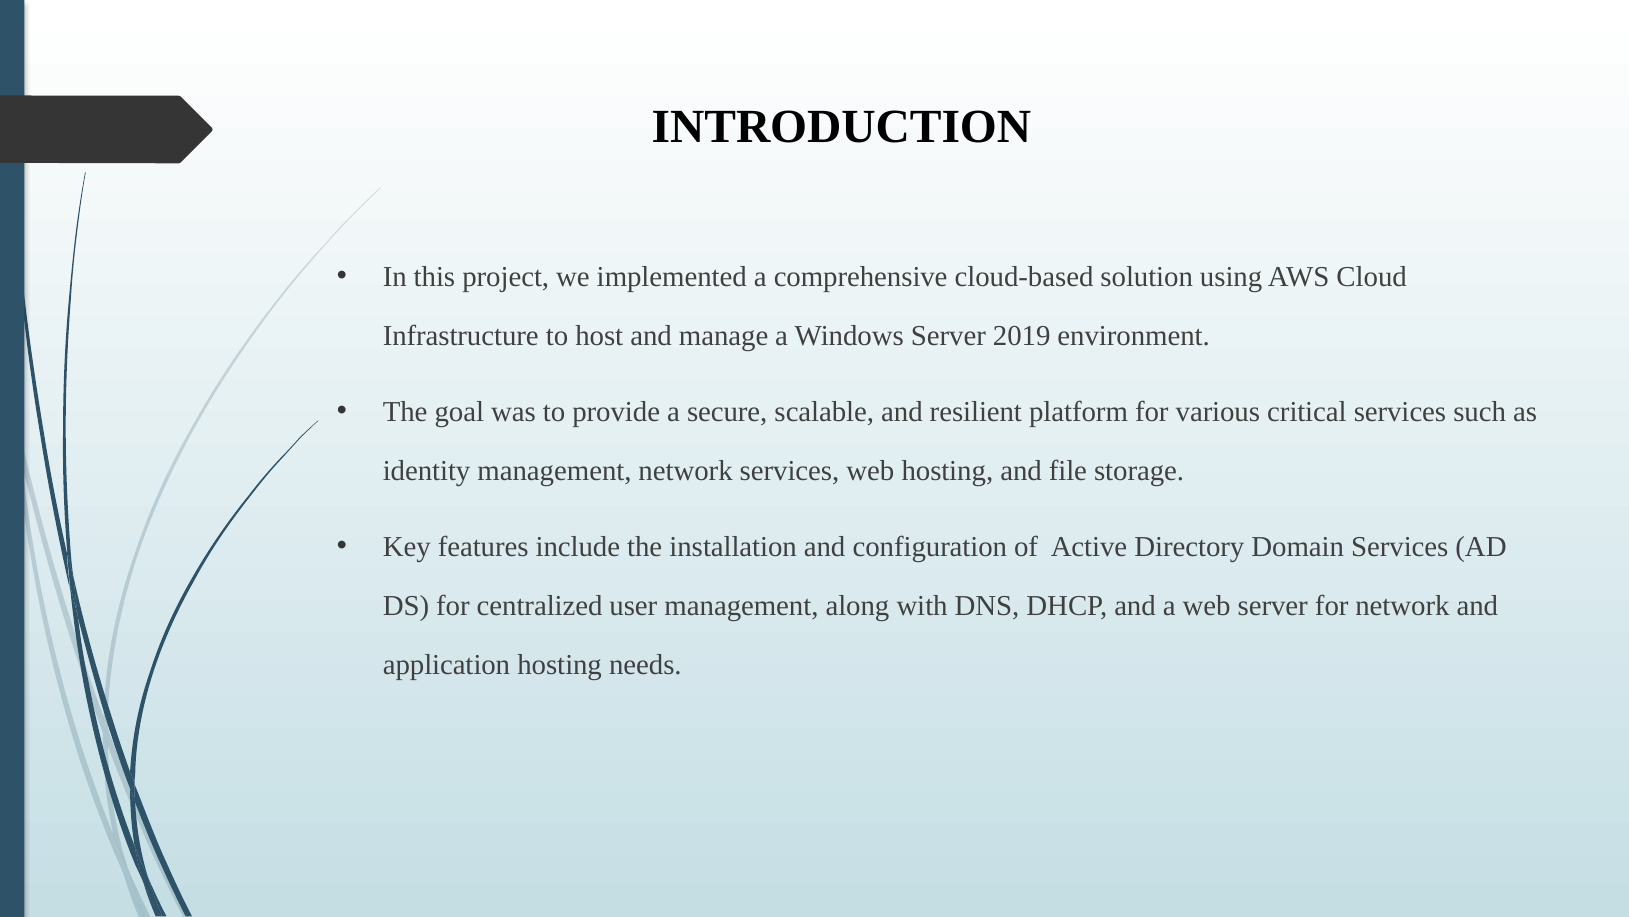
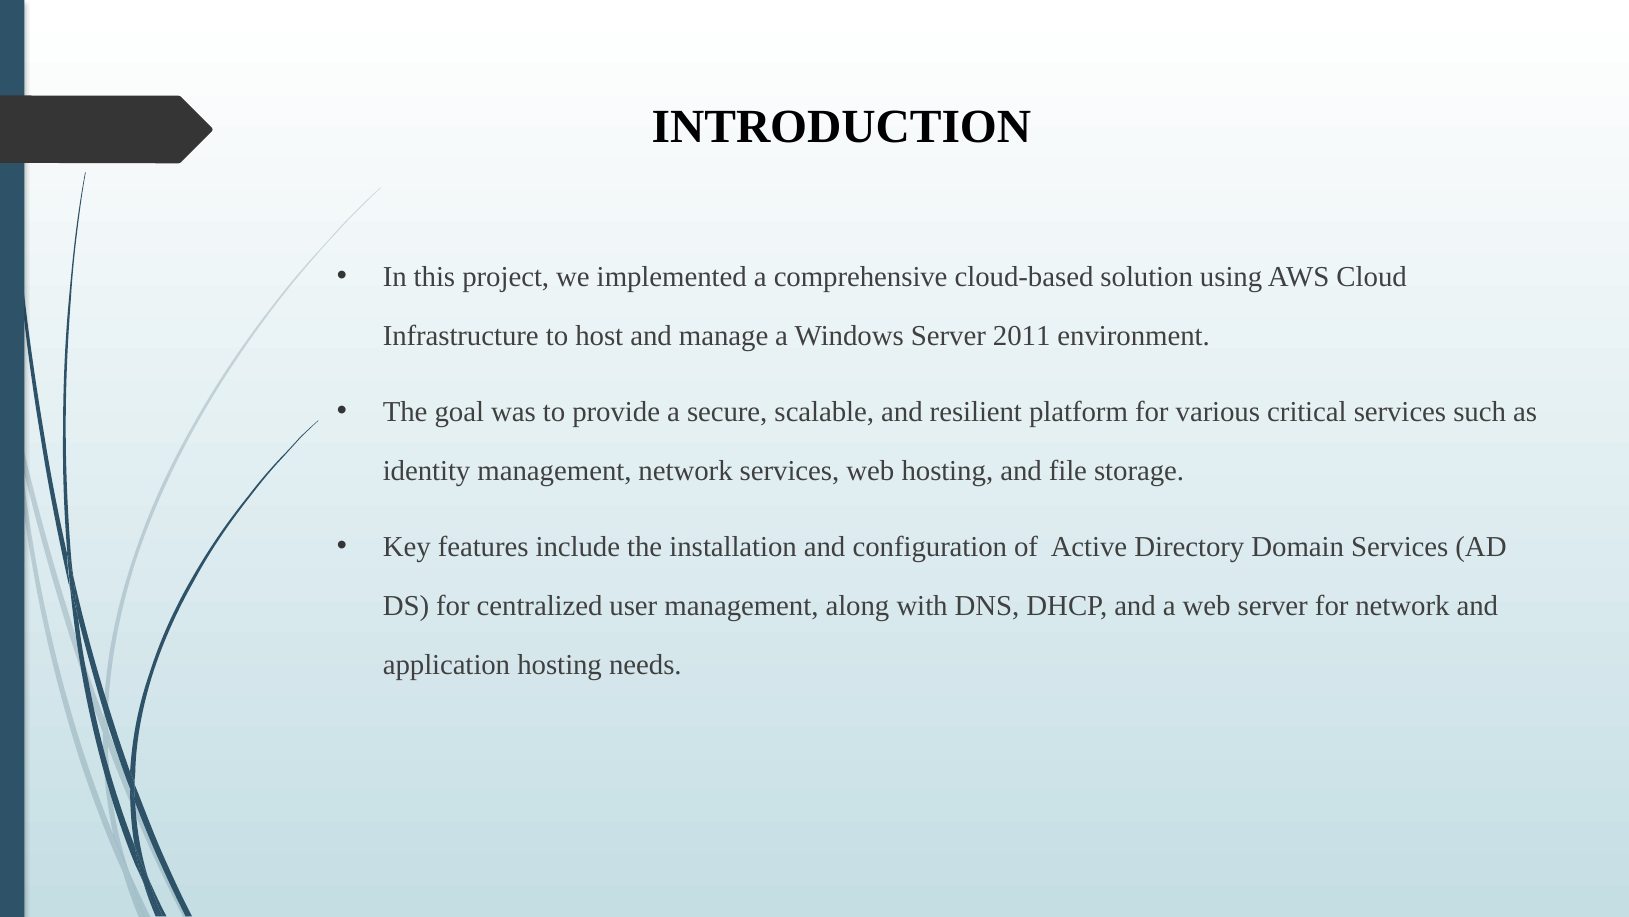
2019: 2019 -> 2011 (1022, 336)
